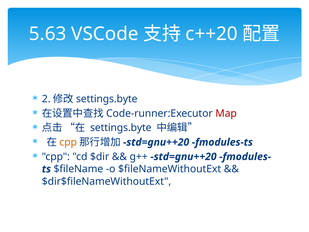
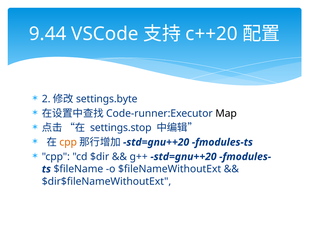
5.63: 5.63 -> 9.44 (48, 34)
Map colour: red -> black (226, 113)
settings.byte: settings.byte -> settings.stop (121, 128)
